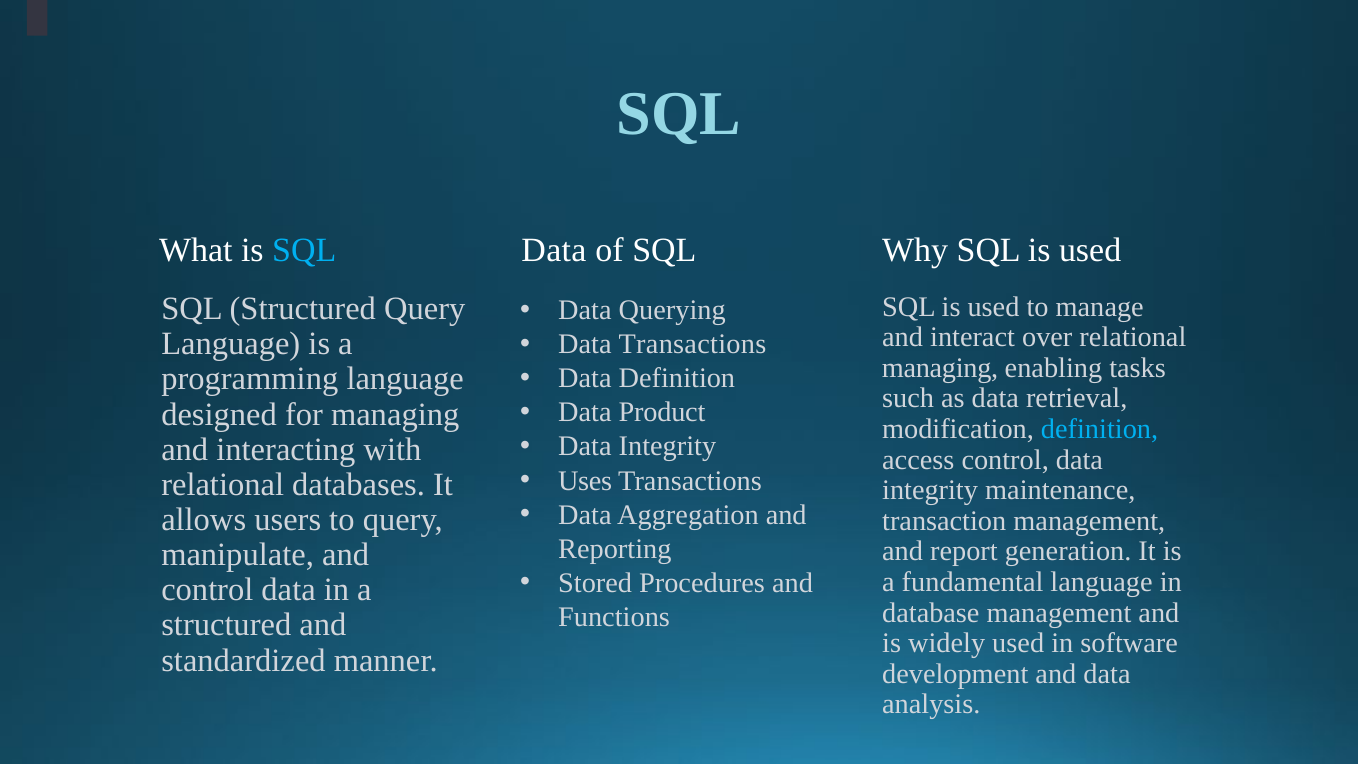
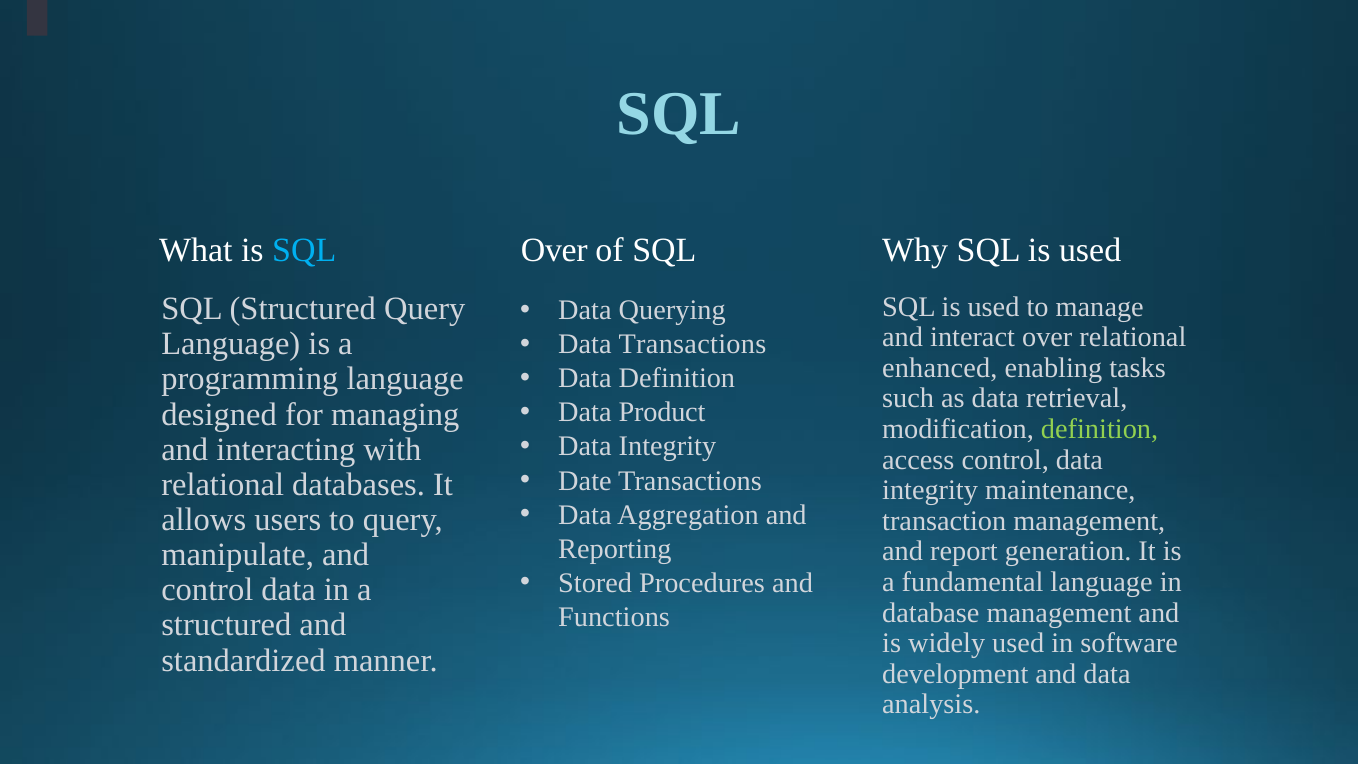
Data: Data -> Over (554, 251)
managing: managing -> enhanced (940, 368)
definition colour: light blue -> light green (1100, 429)
Uses: Uses -> Date (585, 481)
